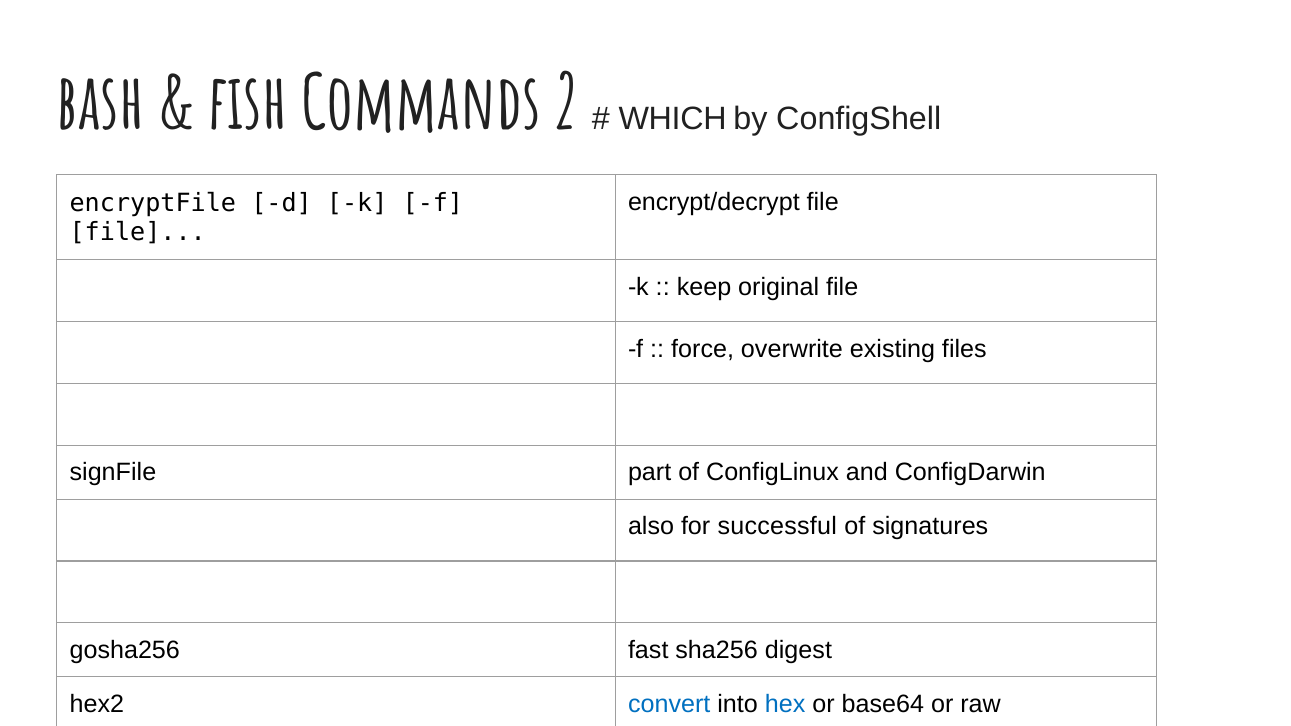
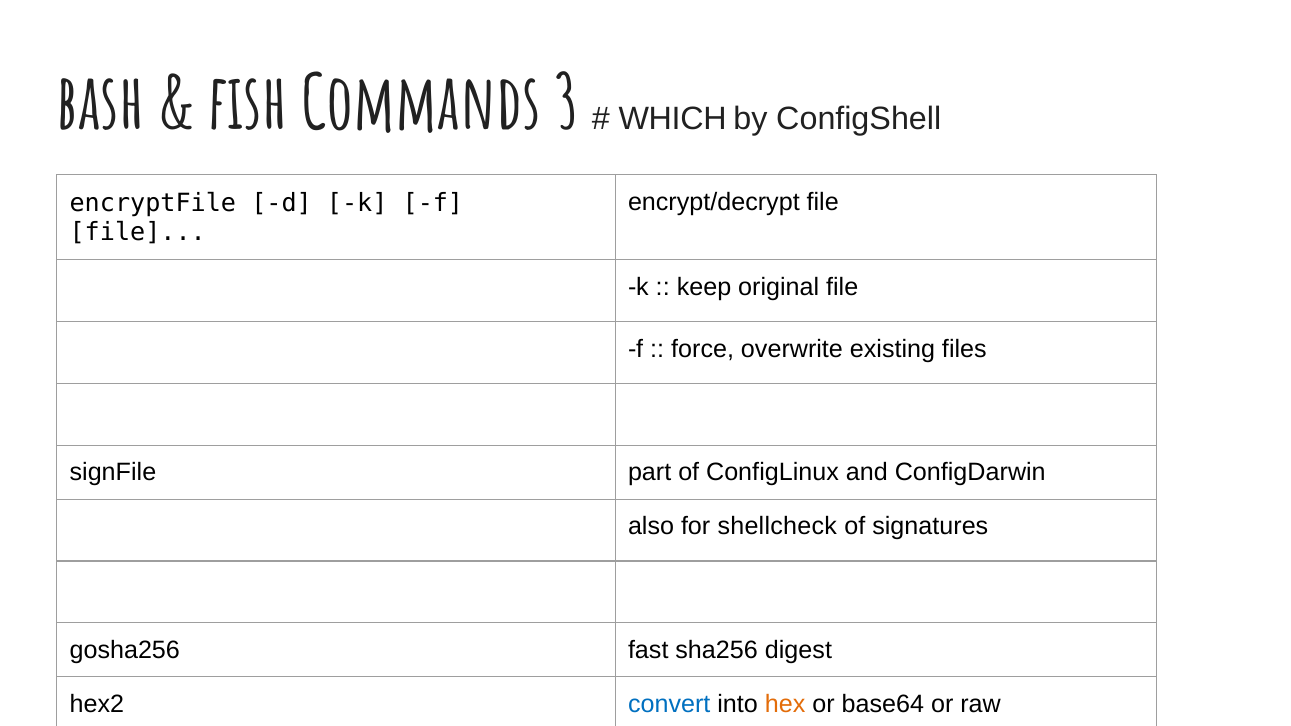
2: 2 -> 3 (567, 105)
successful: successful -> shellcheck (777, 527)
hex colour: blue -> orange (785, 704)
